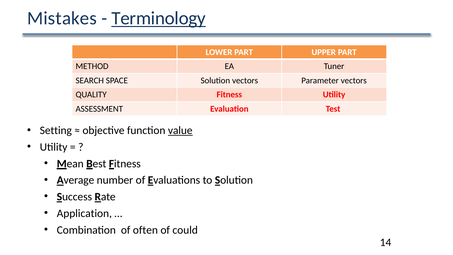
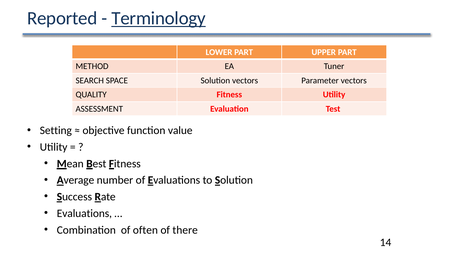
Mistakes: Mistakes -> Reported (62, 18)
value underline: present -> none (180, 130)
Application: Application -> Evaluations (84, 213)
could: could -> there (185, 230)
